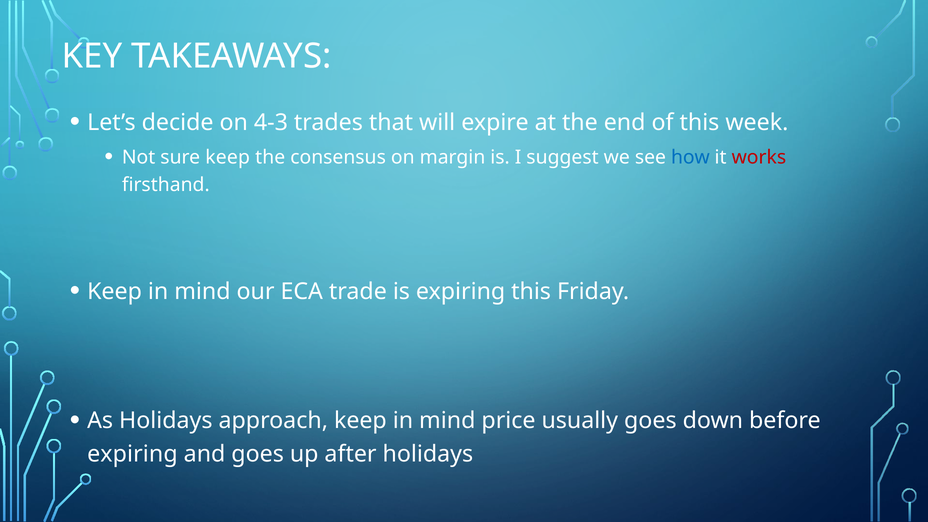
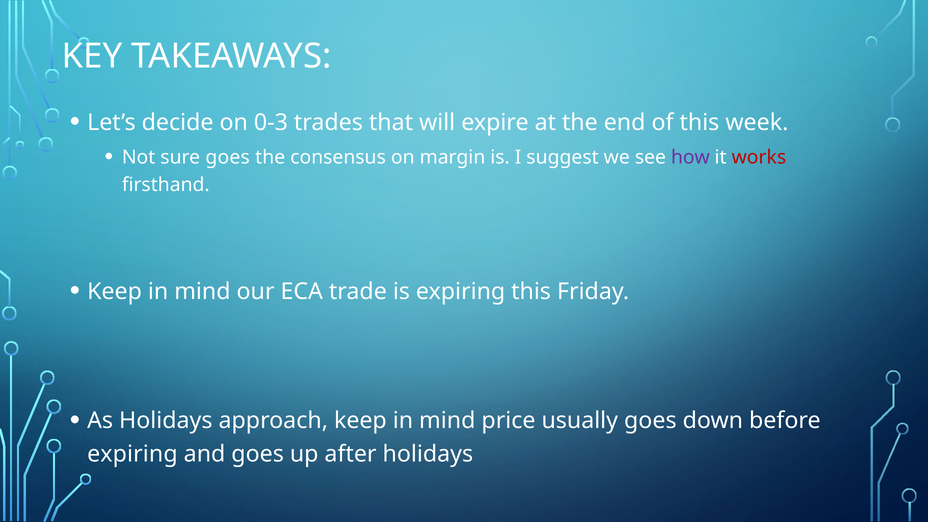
4-3: 4-3 -> 0-3 (271, 122)
sure keep: keep -> goes (228, 157)
how colour: blue -> purple (690, 157)
